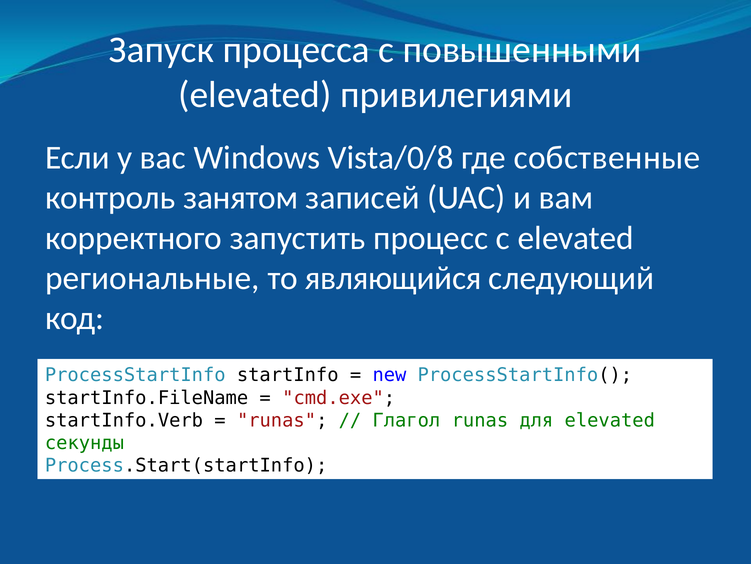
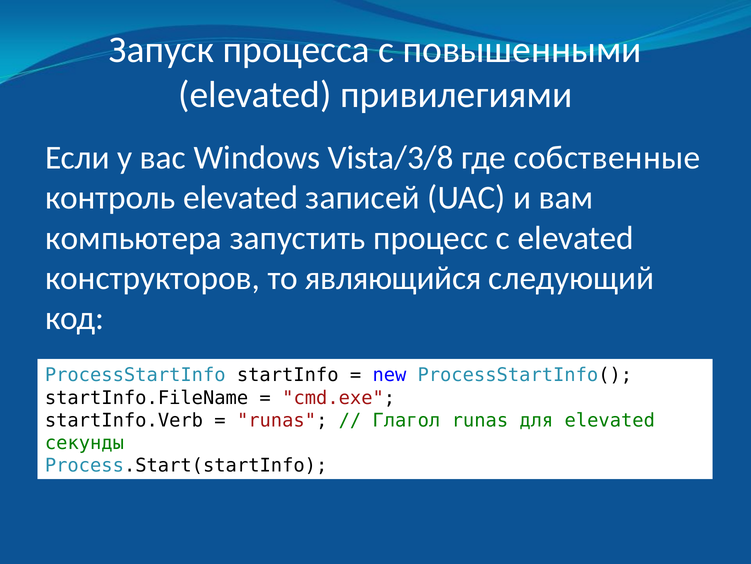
Vista/0/8: Vista/0/8 -> Vista/3/8 (391, 158)
контроль занятом: занятом -> elevated (241, 198)
корректного: корректного -> компьютера (133, 238)
региональные: региональные -> конструкторов (153, 278)
